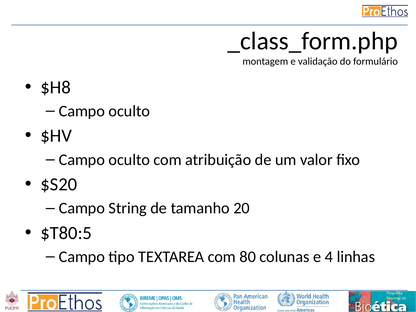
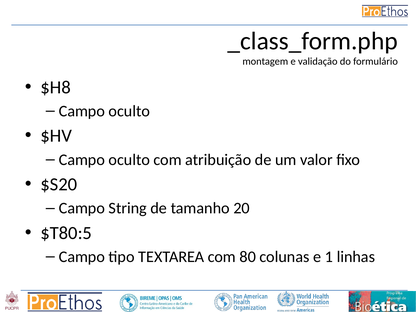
4: 4 -> 1 (329, 257)
